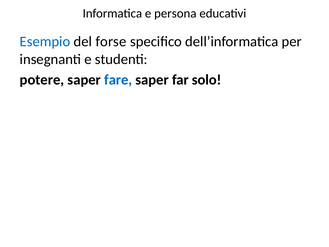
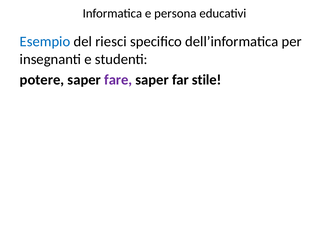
forse: forse -> riesci (111, 42)
fare colour: blue -> purple (118, 80)
solo: solo -> stile (207, 80)
